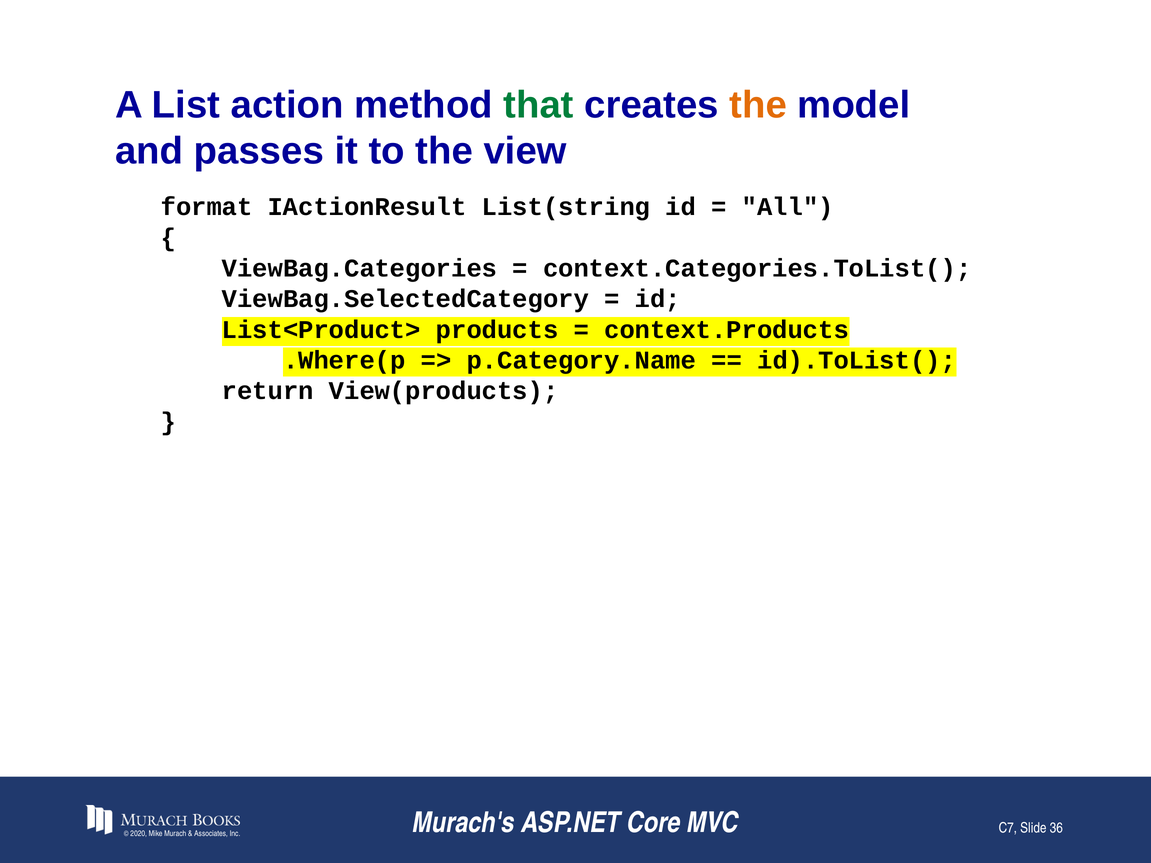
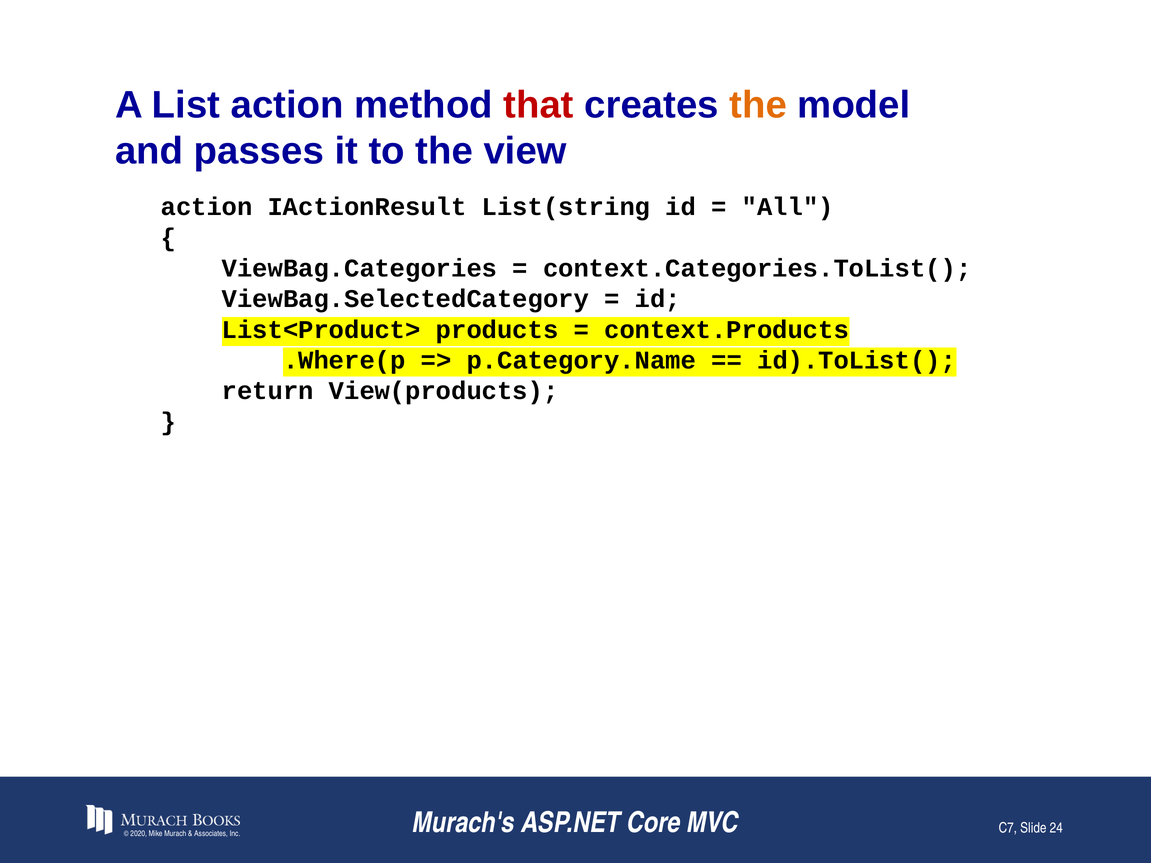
that colour: green -> red (539, 105)
format: format -> action (207, 207)
36: 36 -> 24 (1056, 828)
